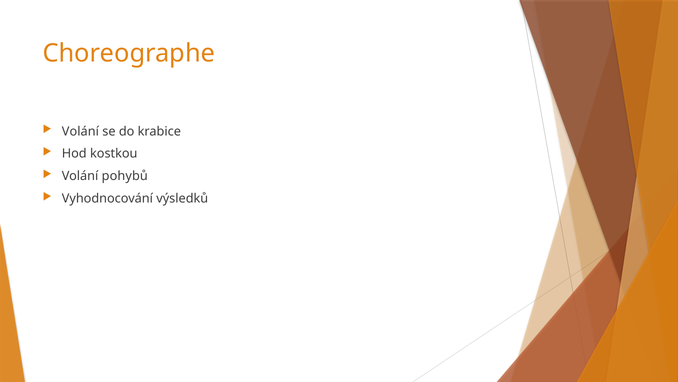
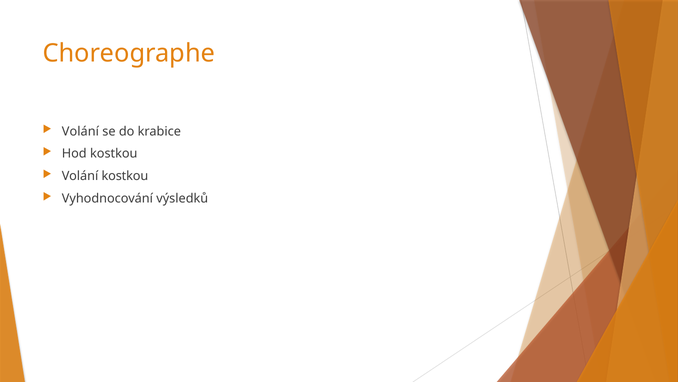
Volání pohybů: pohybů -> kostkou (125, 176)
